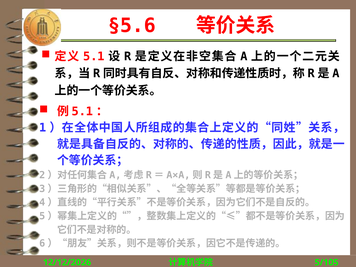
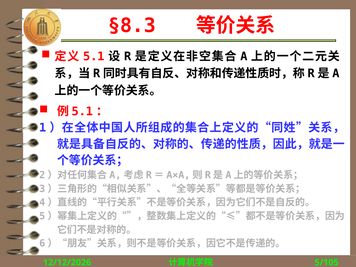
§5.6: §5.6 -> §8.3 (132, 25)
